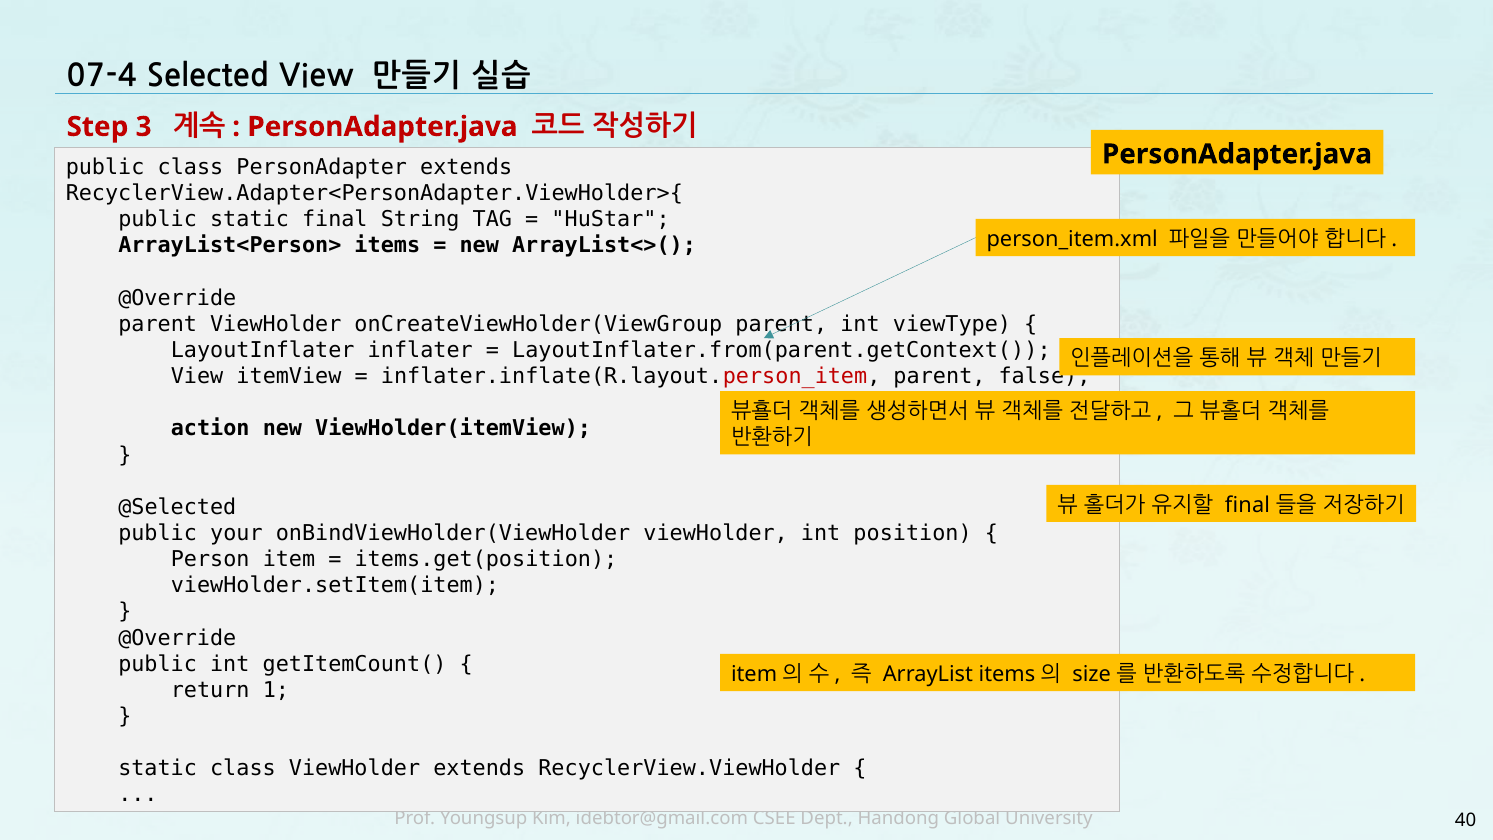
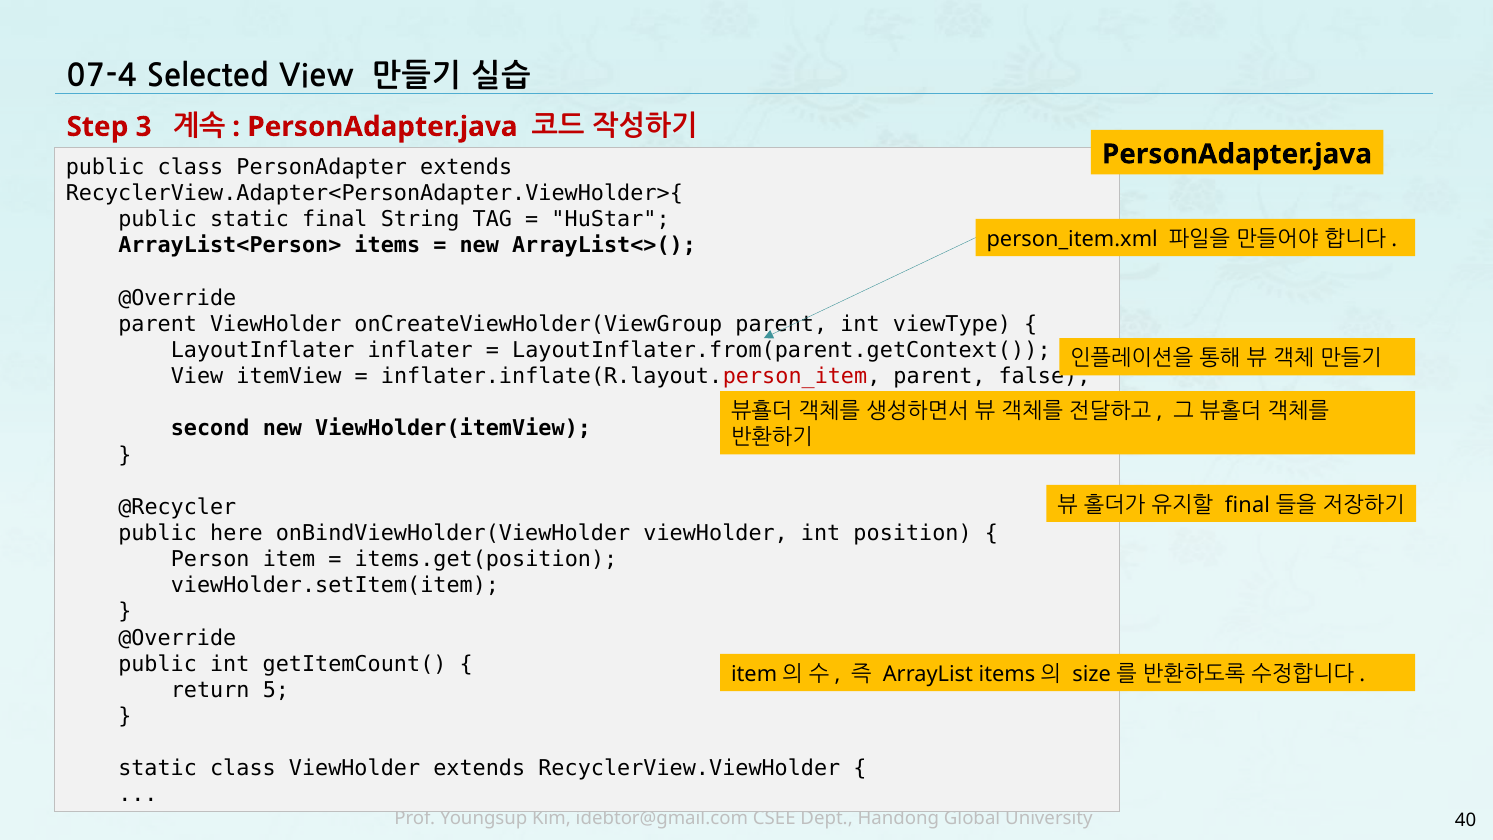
action: action -> second (210, 429)
@Selected: @Selected -> @Recycler (177, 507)
your: your -> here (236, 533)
1: 1 -> 5 (276, 690)
